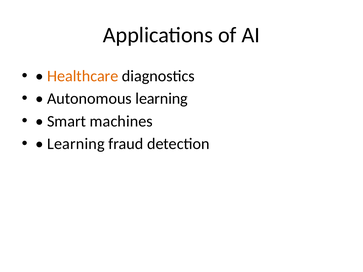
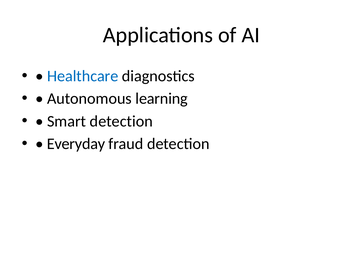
Healthcare colour: orange -> blue (83, 76)
Smart machines: machines -> detection (121, 121)
Learning: Learning -> Everyday (76, 144)
